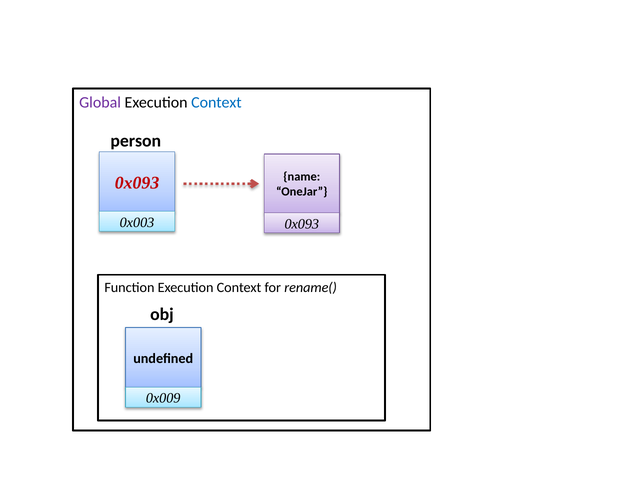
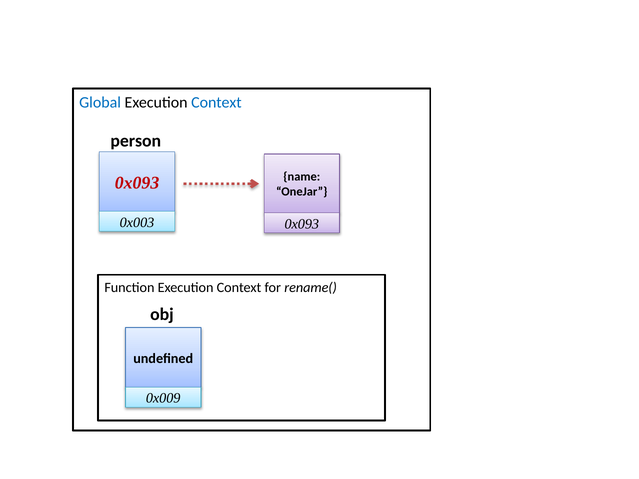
Global colour: purple -> blue (100, 102)
